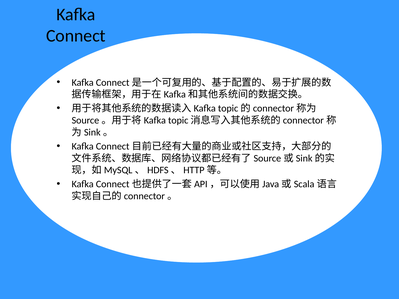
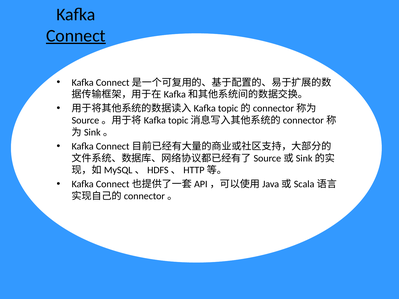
Connect underline: none -> present (76, 36)
